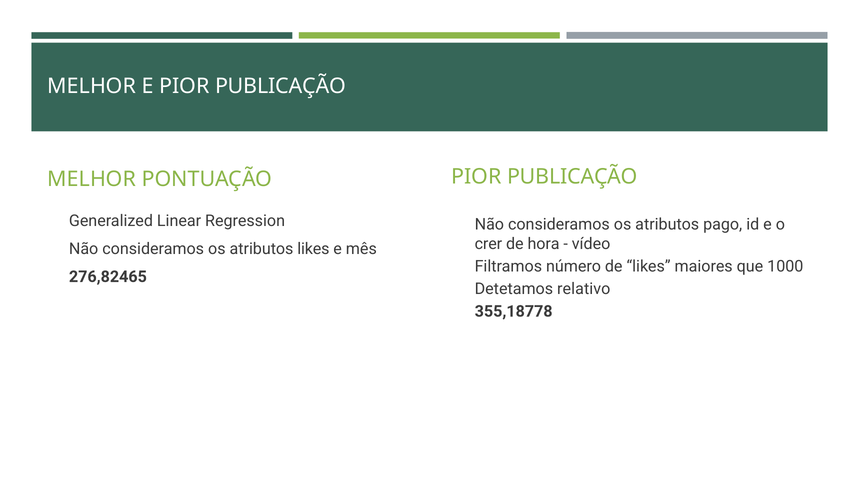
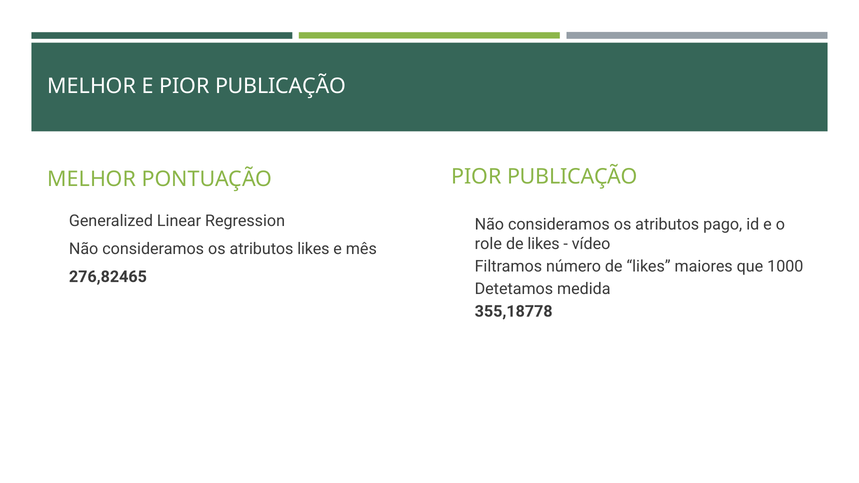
crer: crer -> role (488, 244)
hora: hora -> likes (544, 244)
relativo: relativo -> medida (584, 289)
